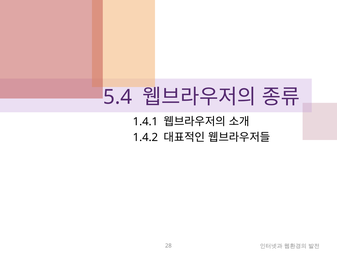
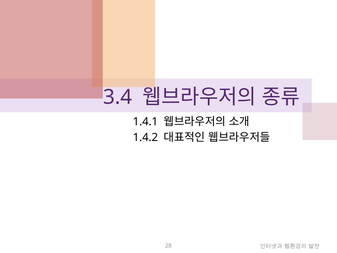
5.4: 5.4 -> 3.4 (118, 97)
